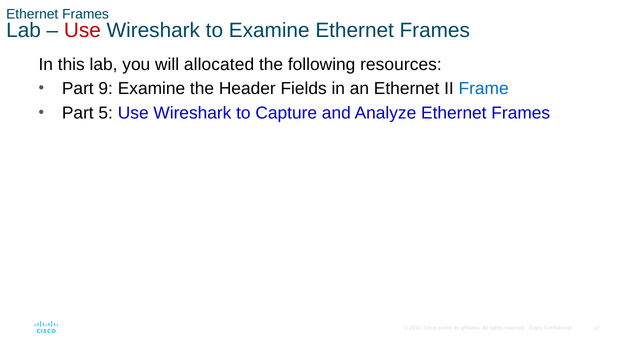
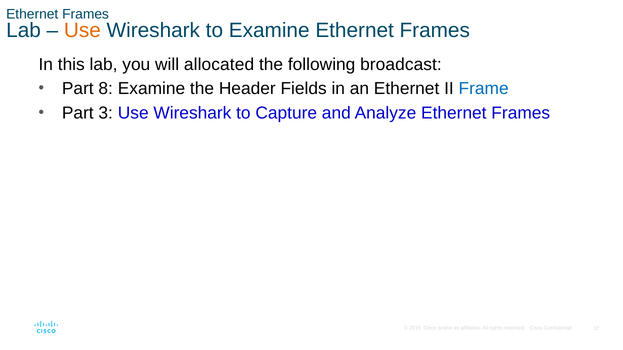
Use colour: red -> orange (82, 31)
resources: resources -> broadcast (401, 65)
9: 9 -> 8 (106, 89)
5: 5 -> 3 (106, 113)
